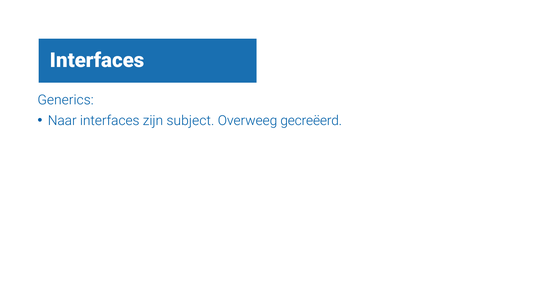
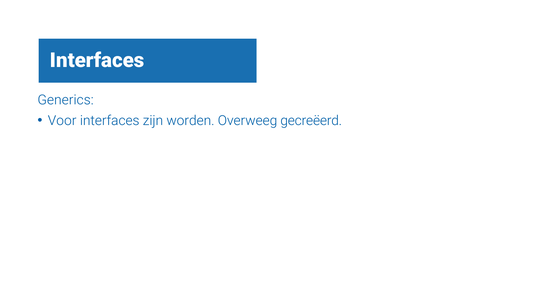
Naar: Naar -> Voor (62, 121)
subject: subject -> worden (190, 121)
